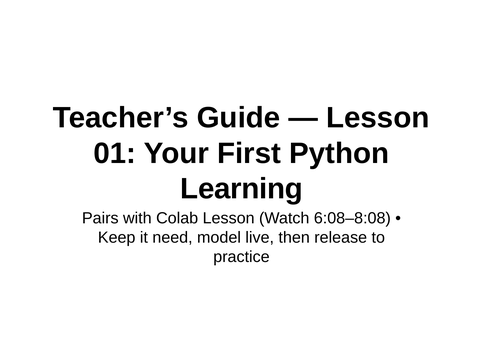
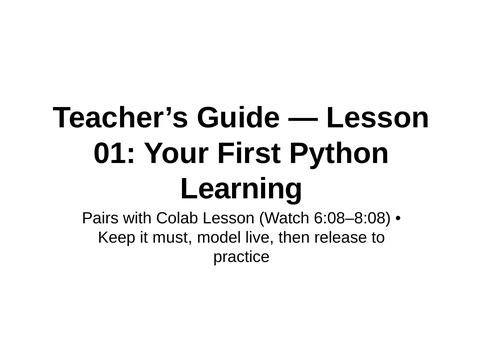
need: need -> must (172, 238)
